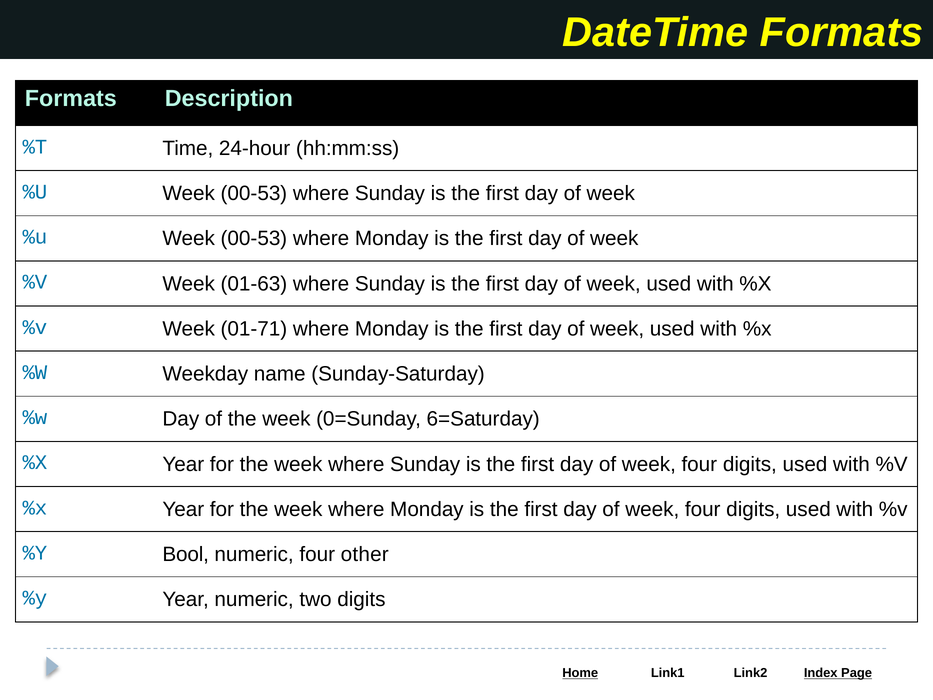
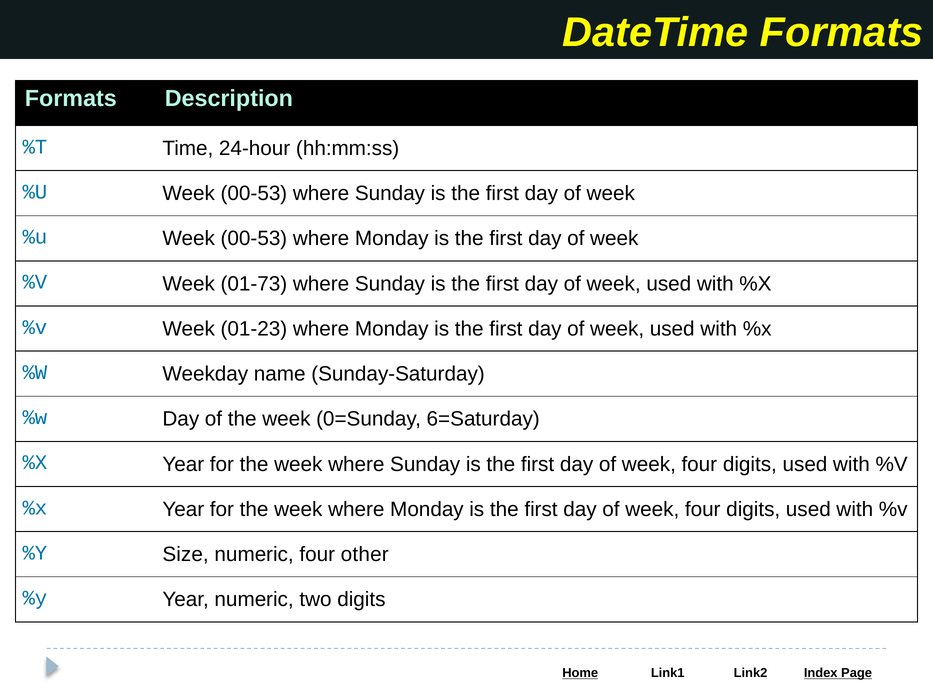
01-63: 01-63 -> 01-73 (254, 284)
01-71: 01-71 -> 01-23 (254, 329)
Bool: Bool -> Size (186, 554)
